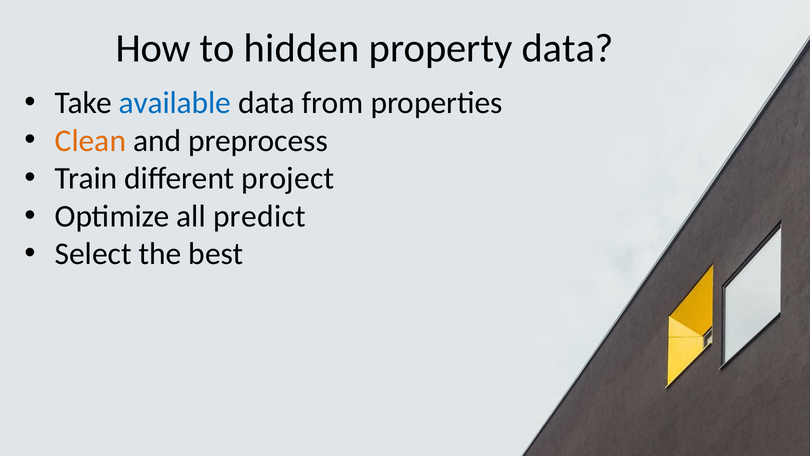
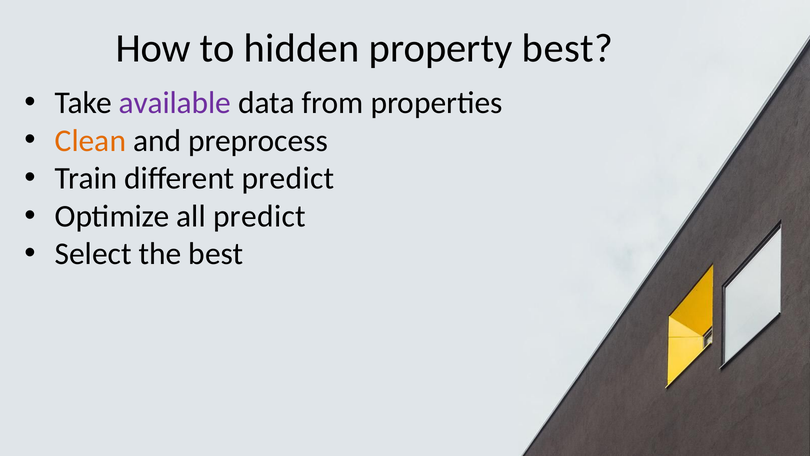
property data: data -> best (567, 49)
available colour: blue -> purple (175, 103)
different project: project -> predict (288, 178)
